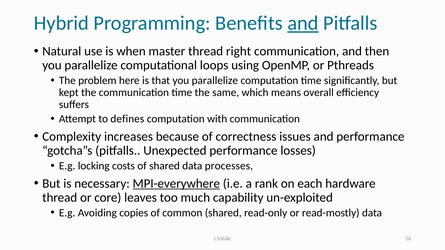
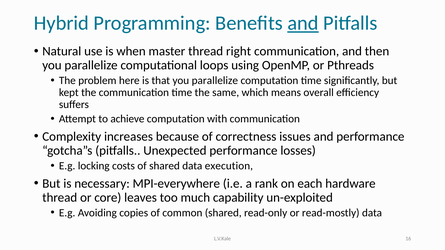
defines: defines -> achieve (127, 119)
processes: processes -> execution (229, 166)
MPI-everywhere underline: present -> none (176, 184)
